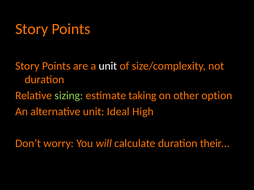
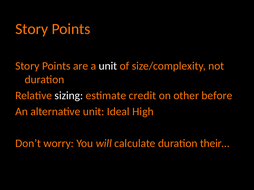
sizing colour: light green -> white (69, 96)
taking: taking -> credit (142, 96)
option: option -> before (217, 96)
